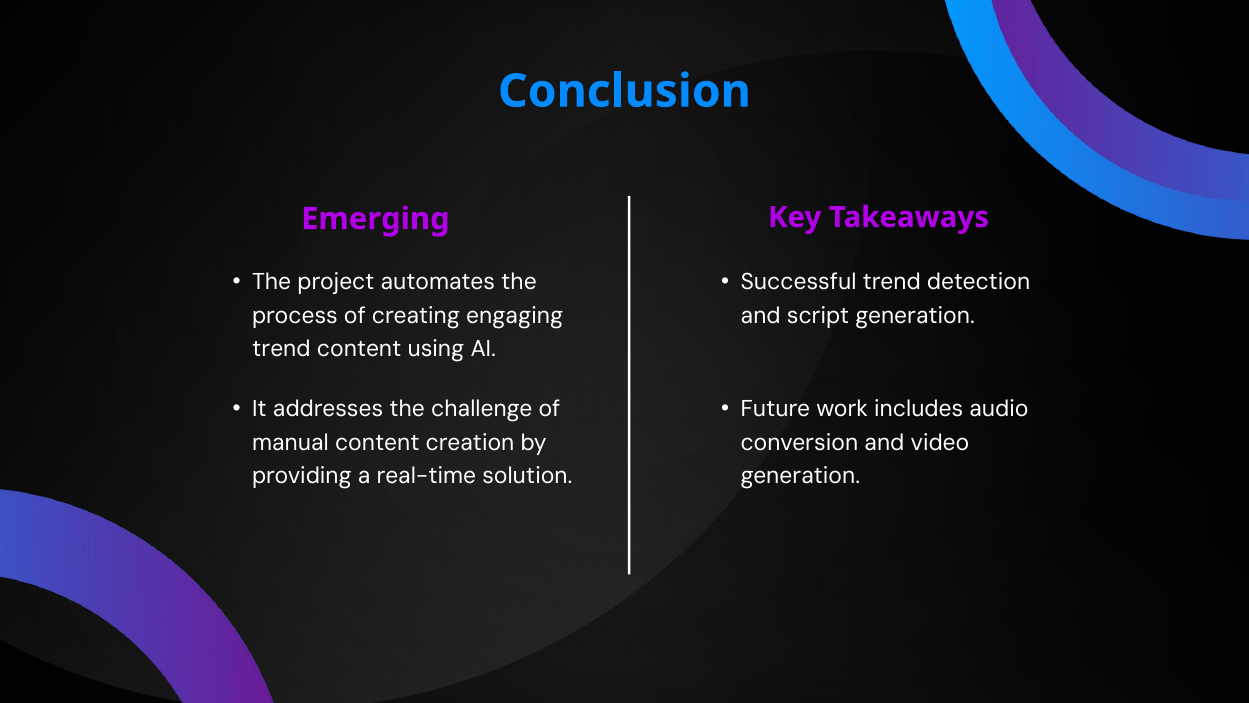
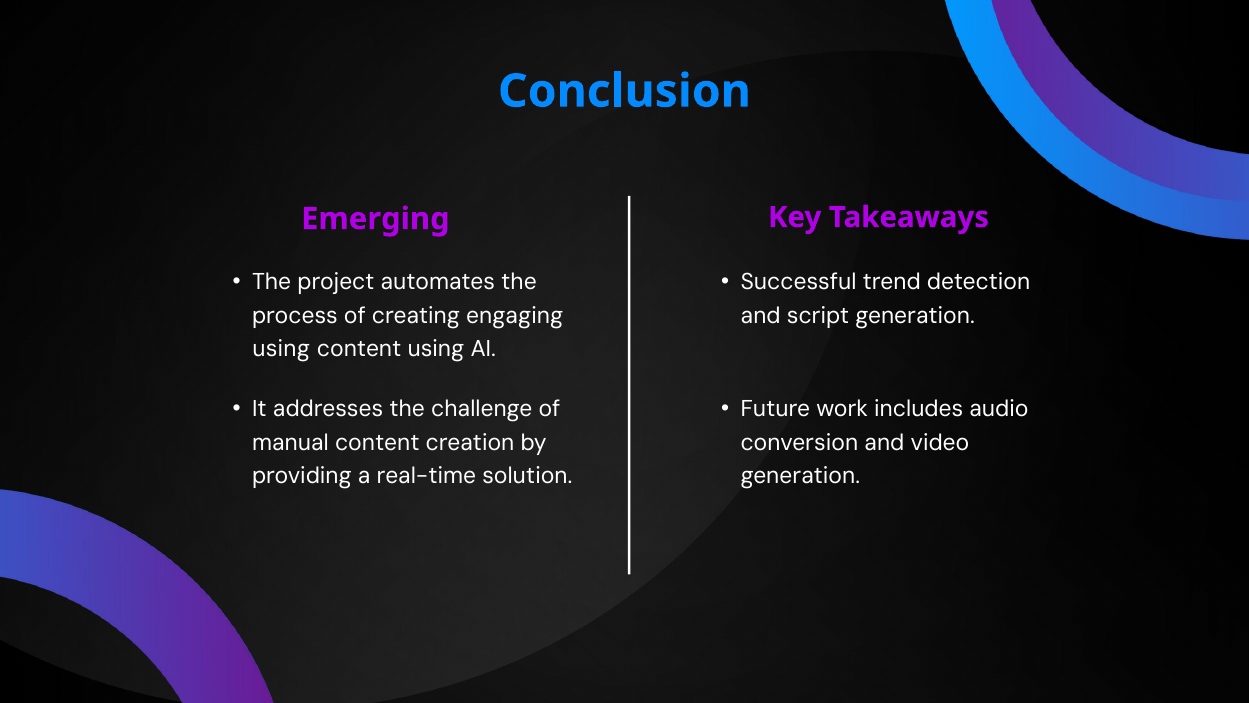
trend: trend -> using (281, 349)
